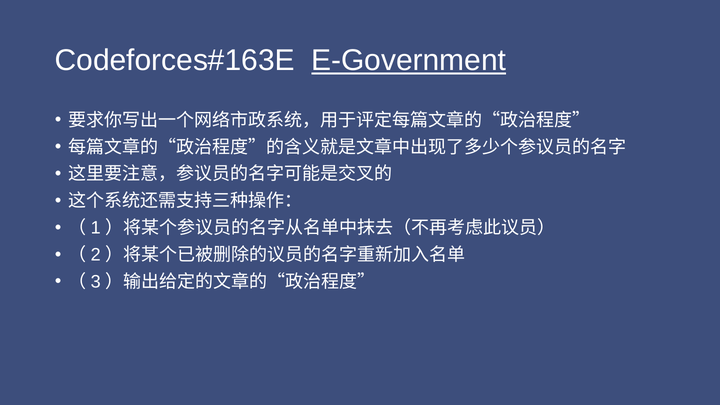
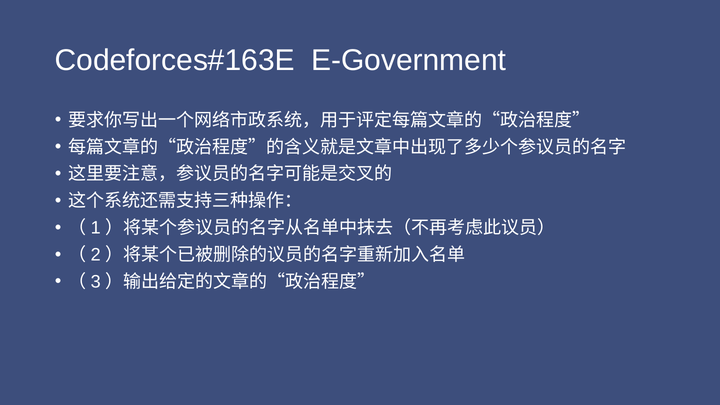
E-Government underline: present -> none (409, 60)
